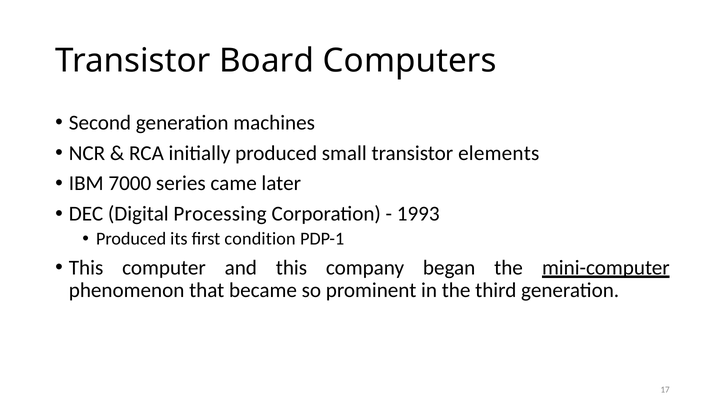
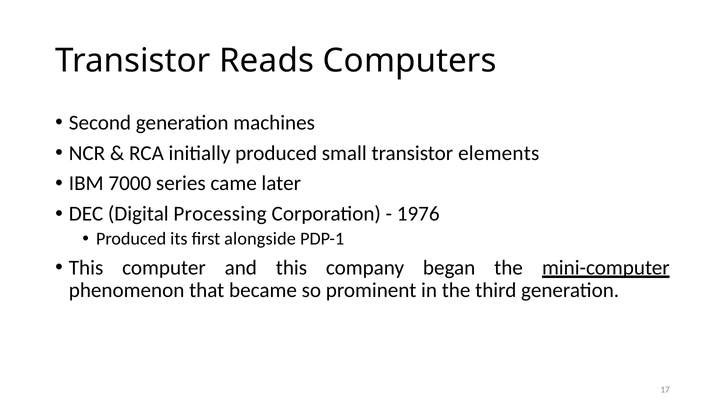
Board: Board -> Reads (267, 61)
1993: 1993 -> 1976 (418, 214)
condition: condition -> alongside (260, 239)
